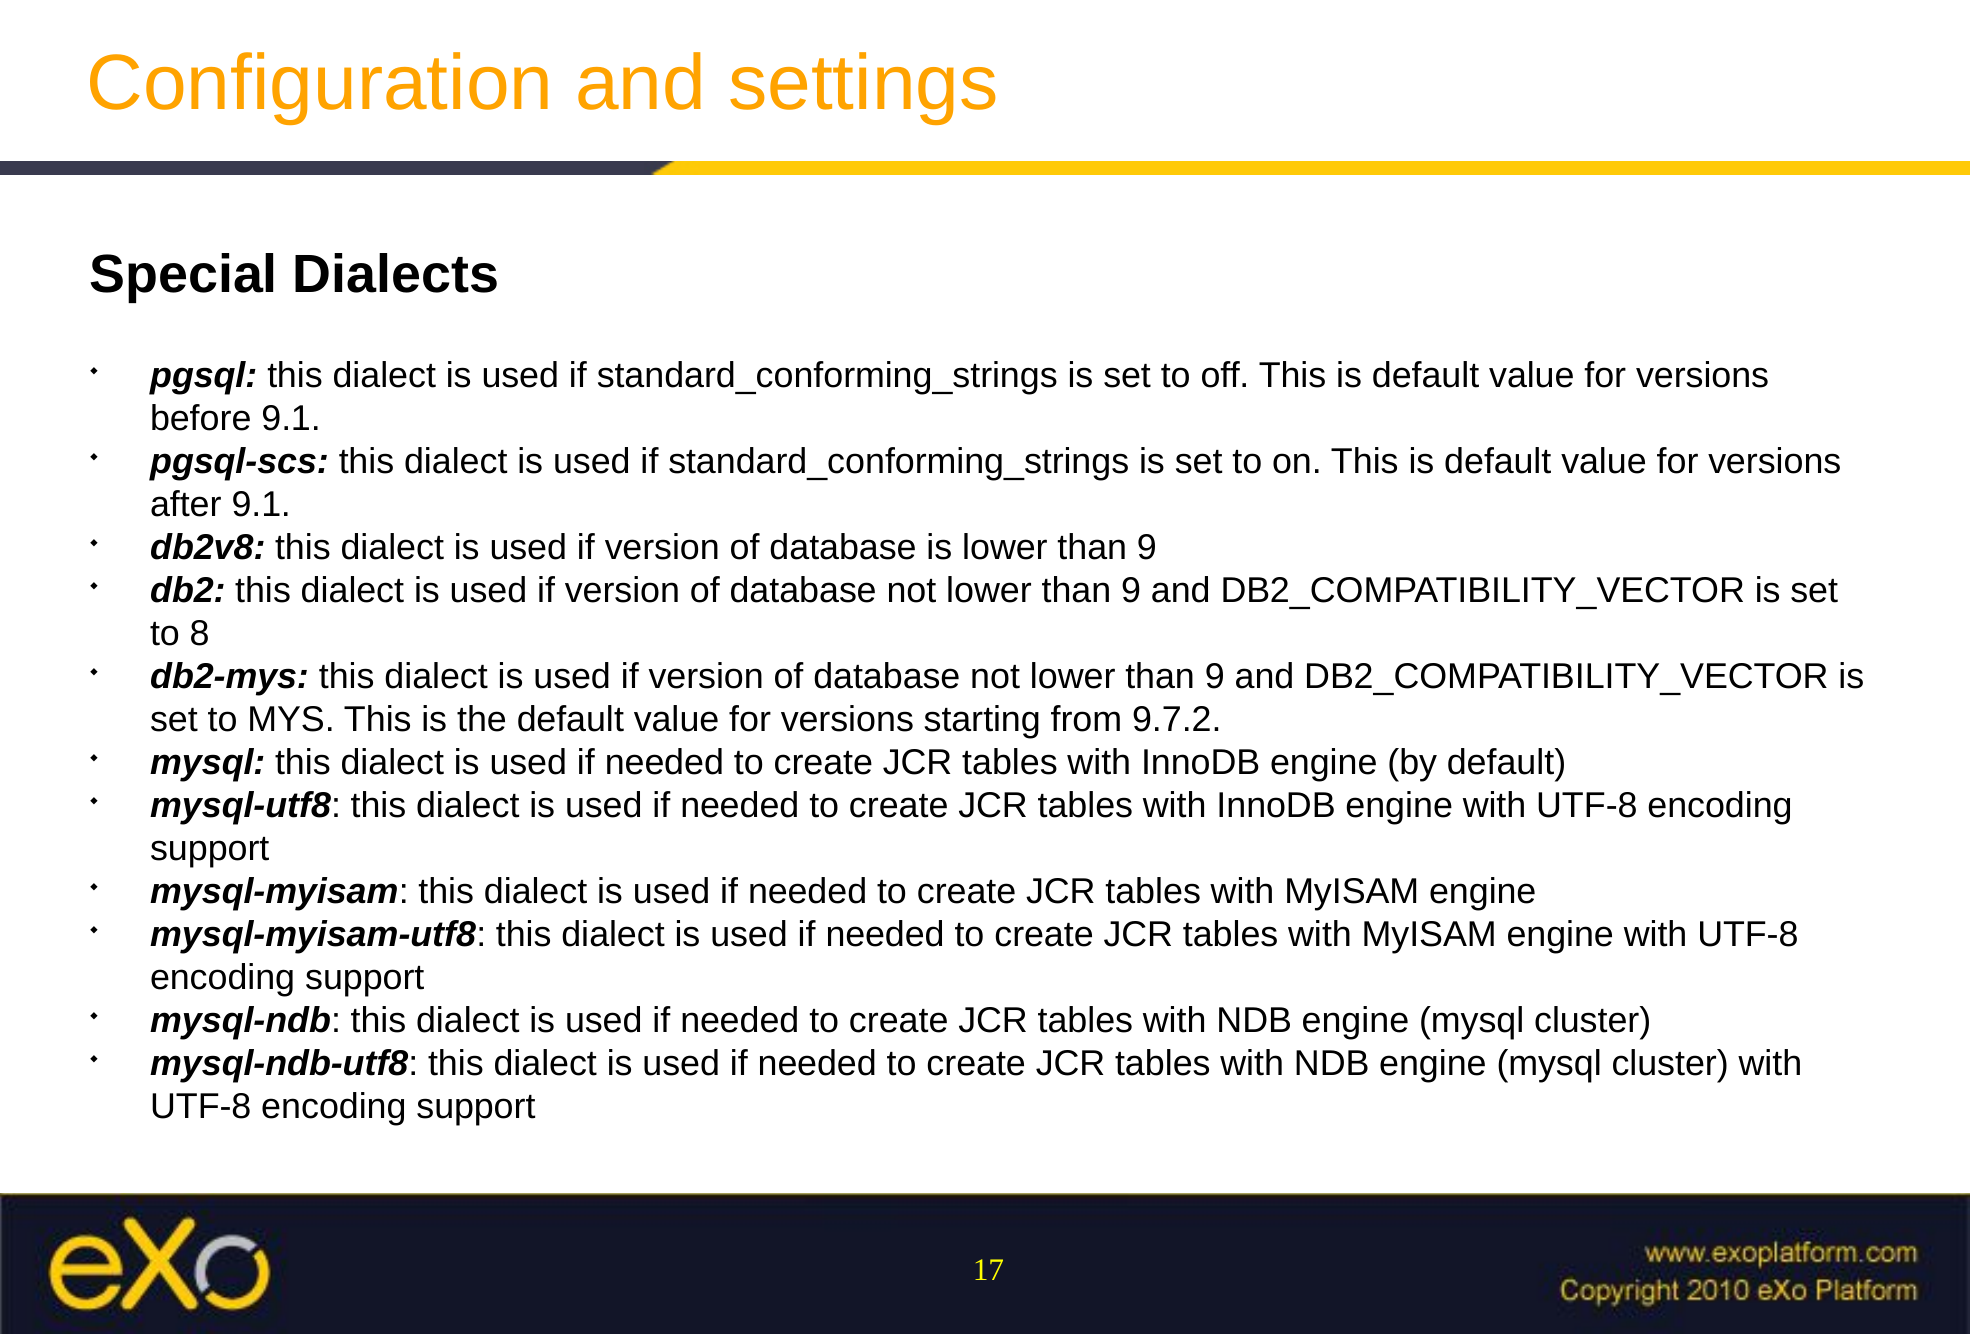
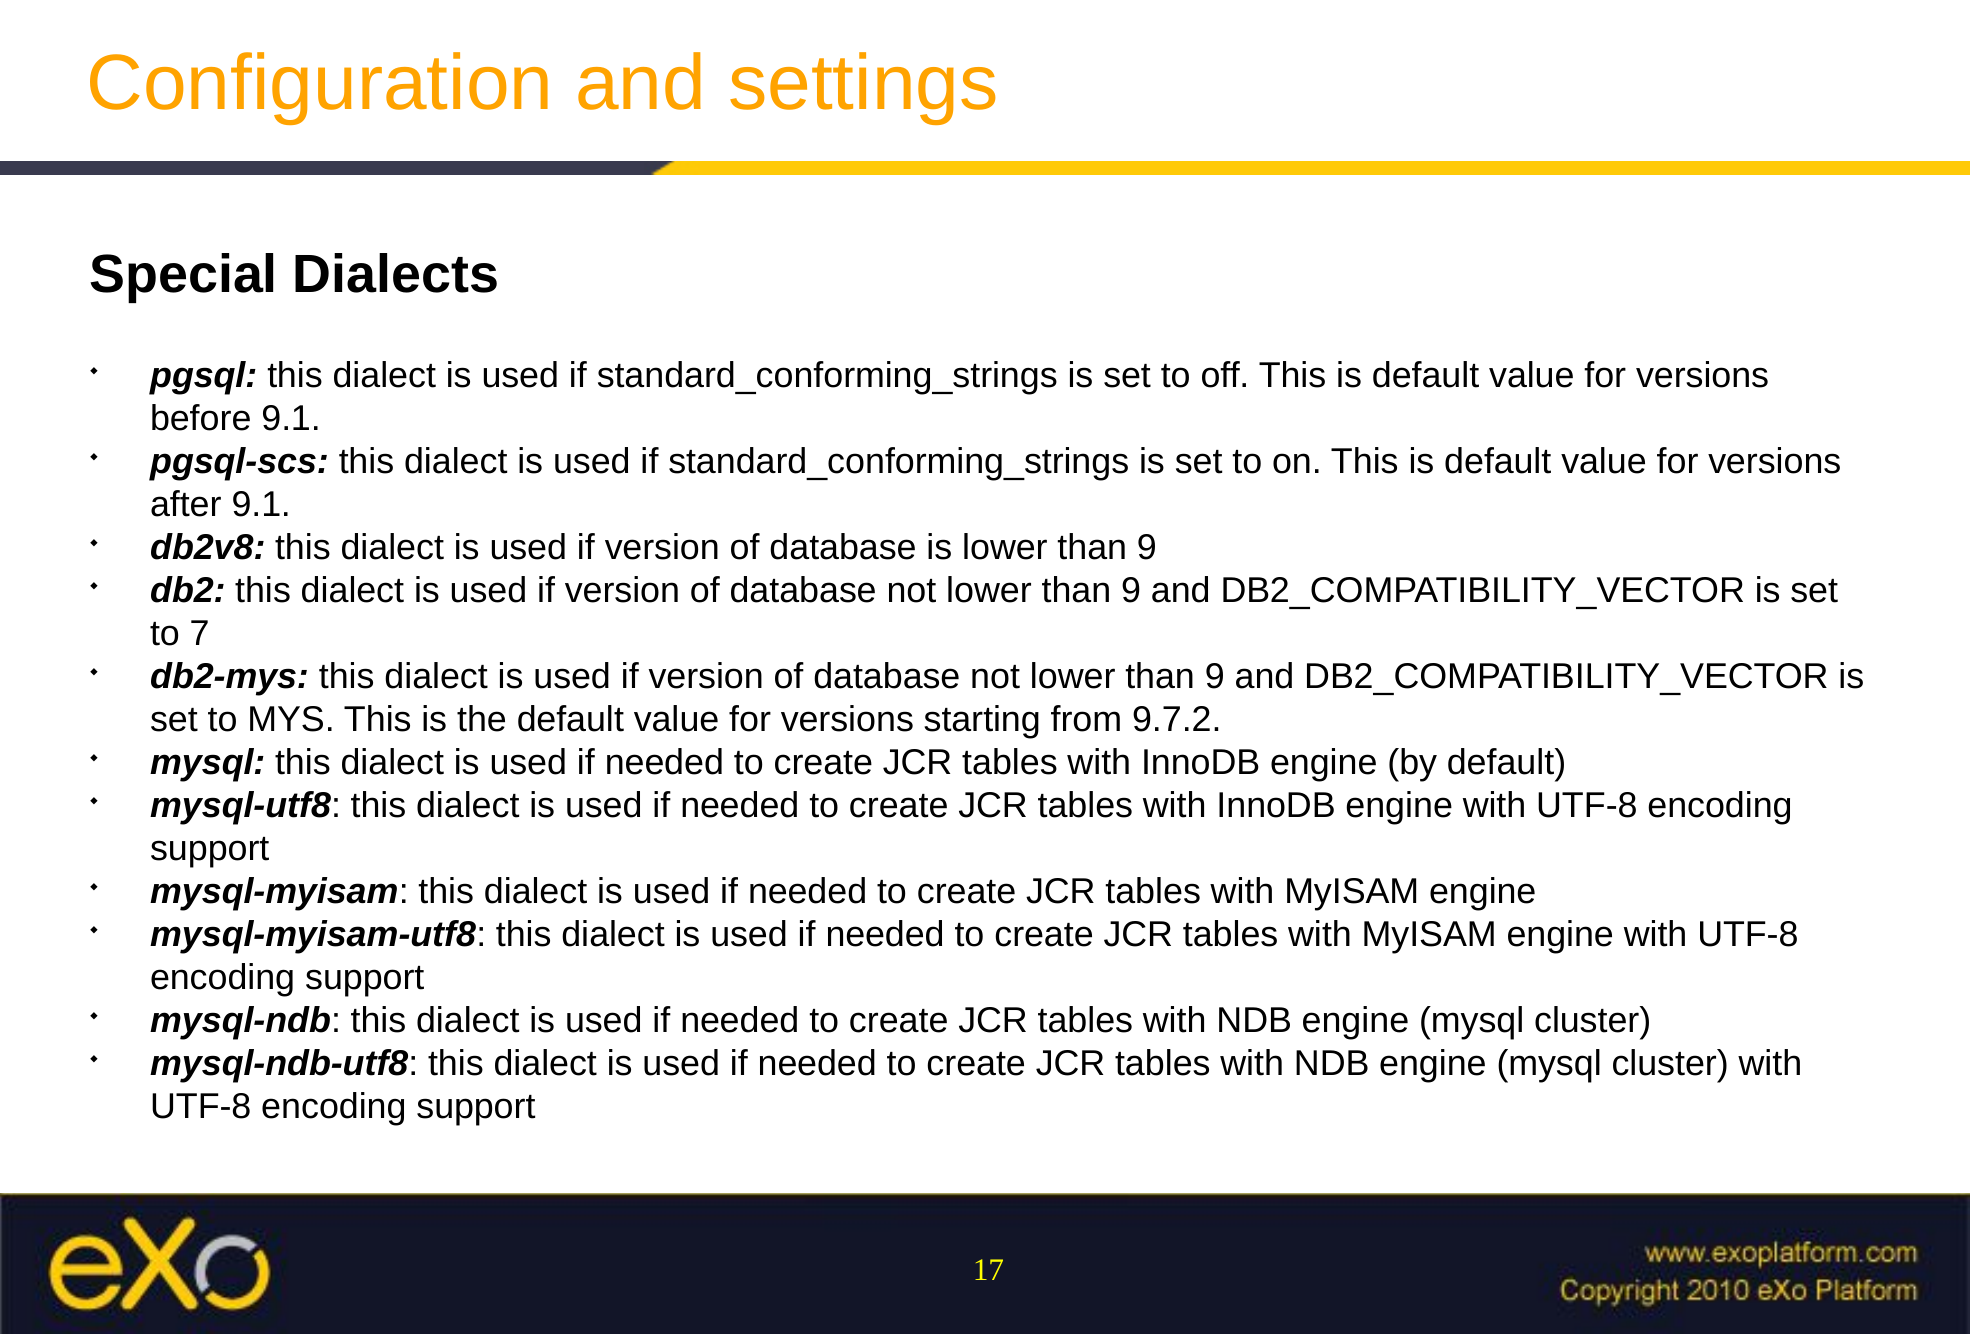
8: 8 -> 7 (200, 634)
